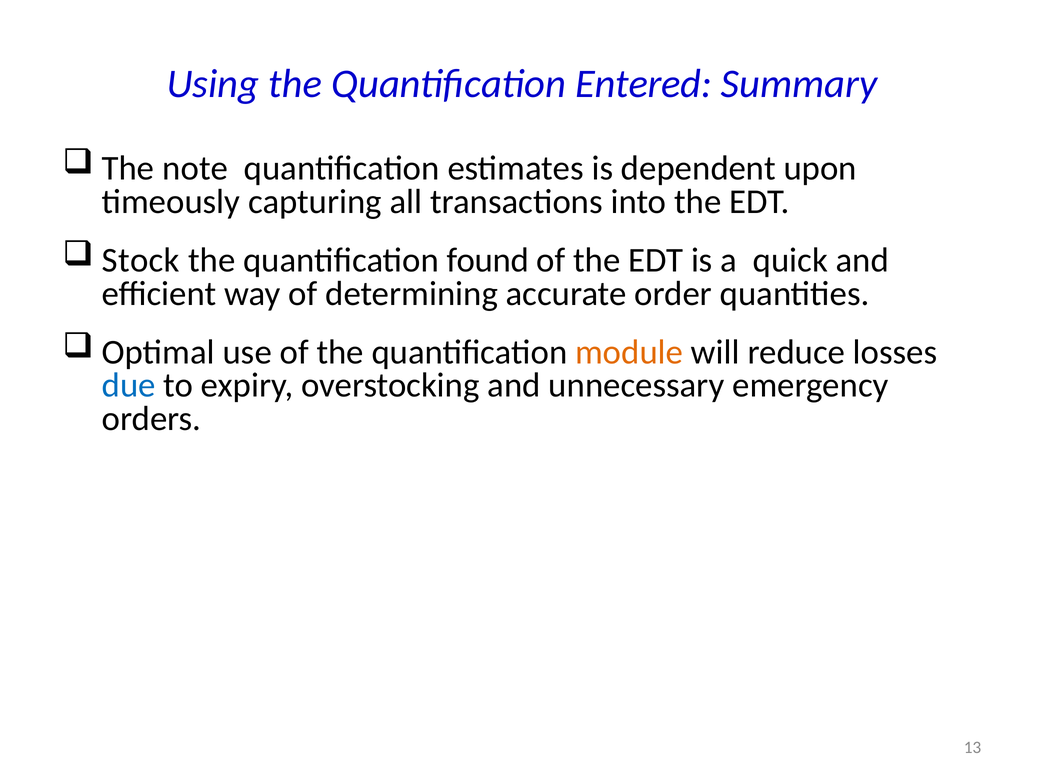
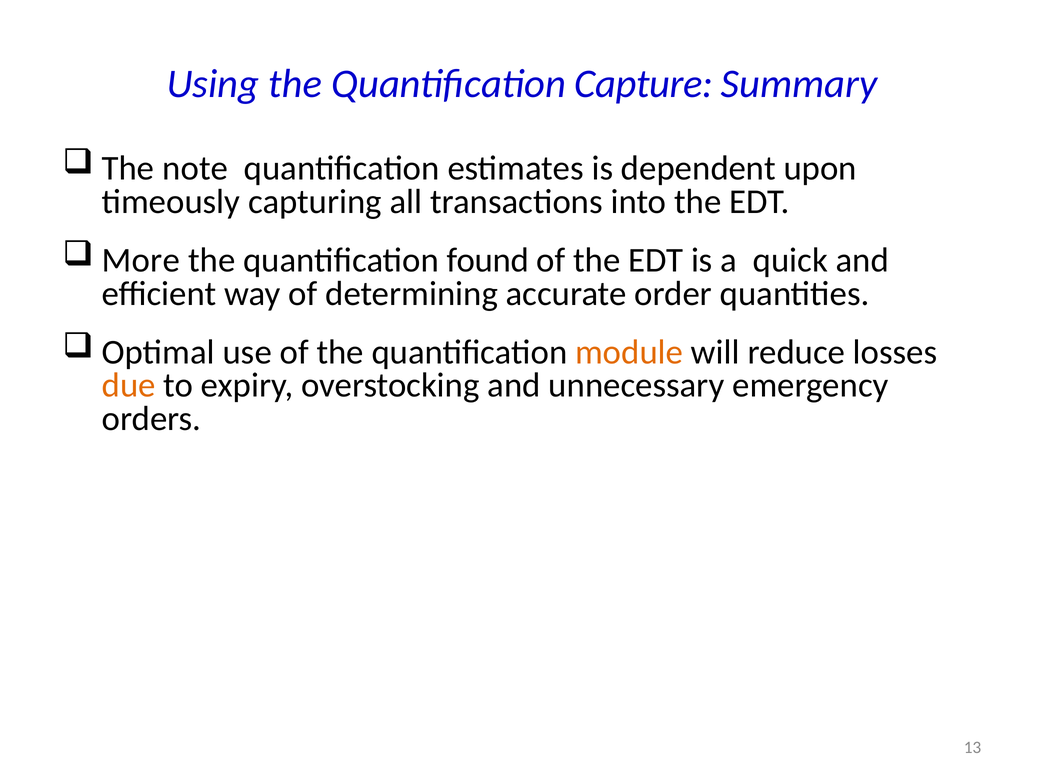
Entered: Entered -> Capture (644, 84)
Stock: Stock -> More (141, 260)
due colour: blue -> orange (129, 385)
